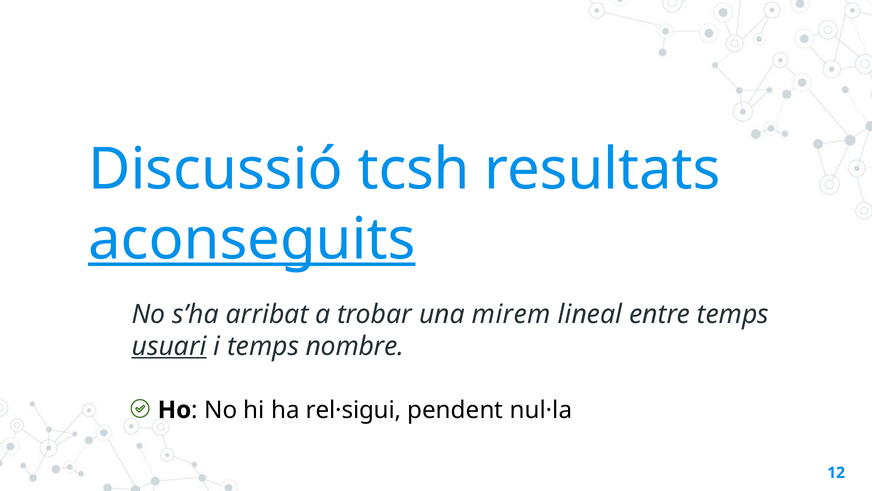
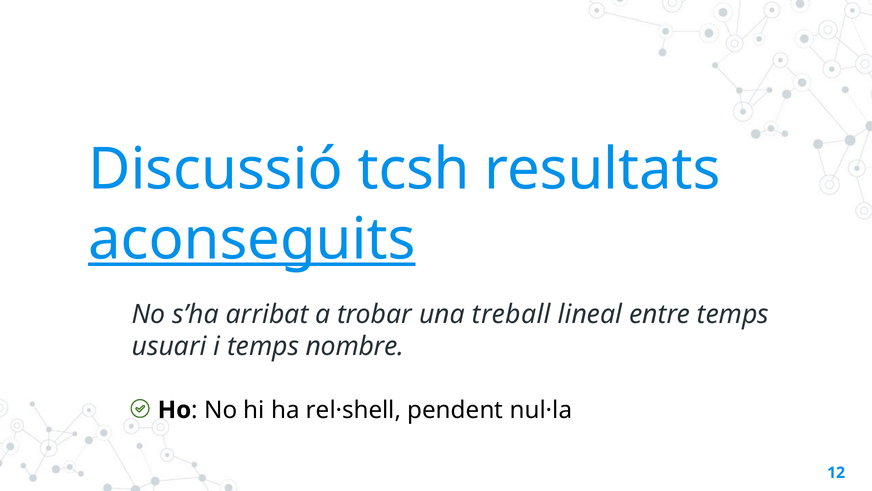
mirem: mirem -> treball (511, 314)
usuari underline: present -> none (169, 346)
rel·sigui: rel·sigui -> rel·shell (354, 410)
